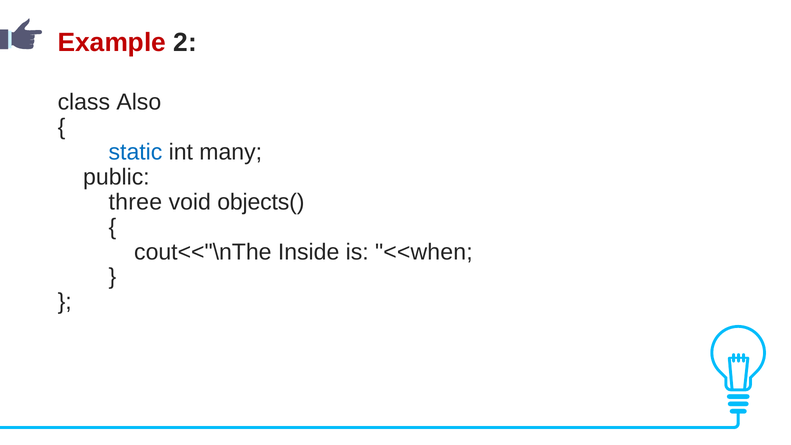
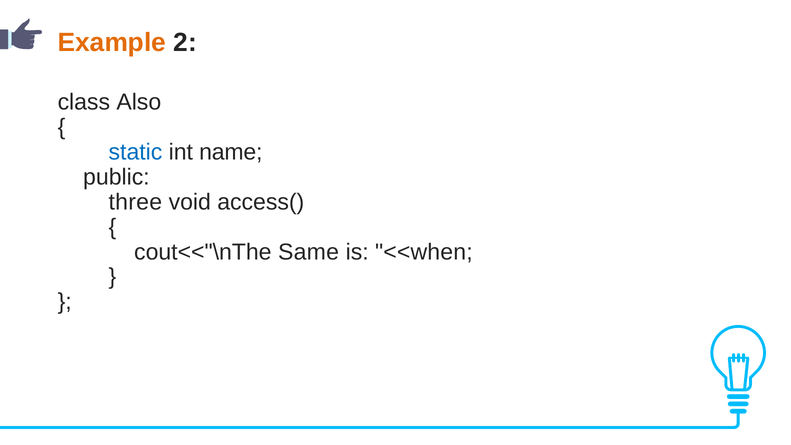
Example colour: red -> orange (112, 42)
many: many -> name (231, 152)
objects(: objects( -> access( (261, 202)
Inside: Inside -> Same (309, 252)
